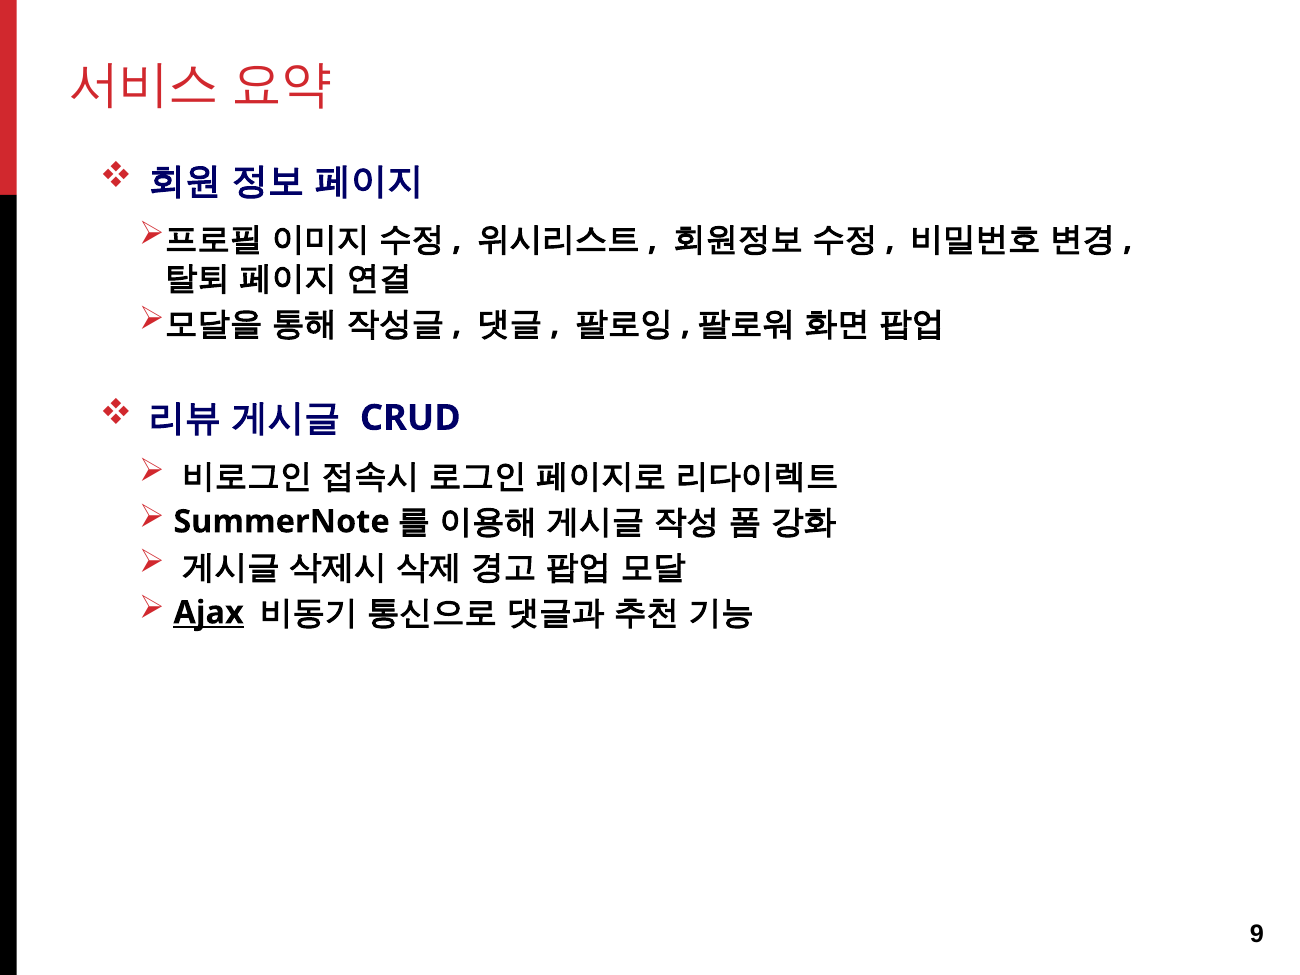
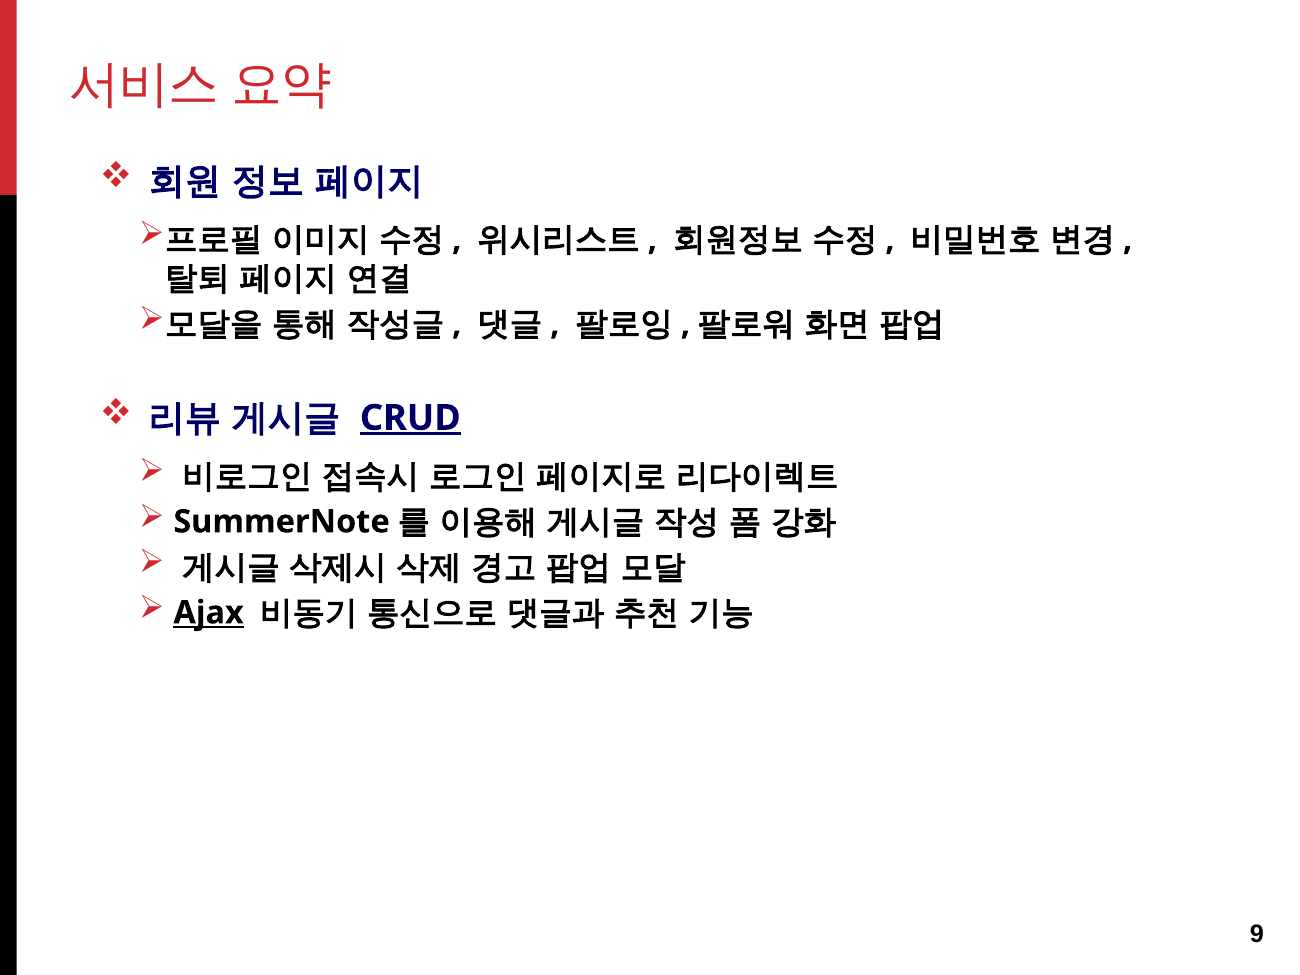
CRUD underline: none -> present (410, 418)
